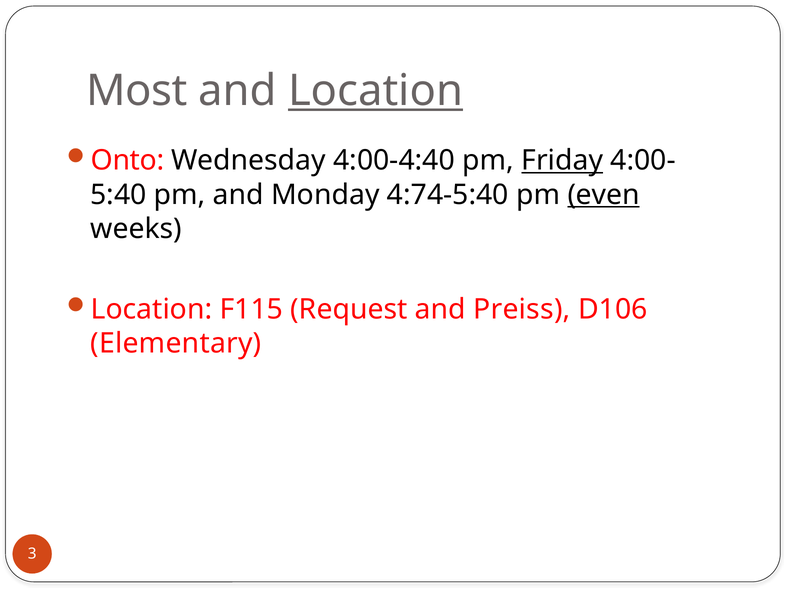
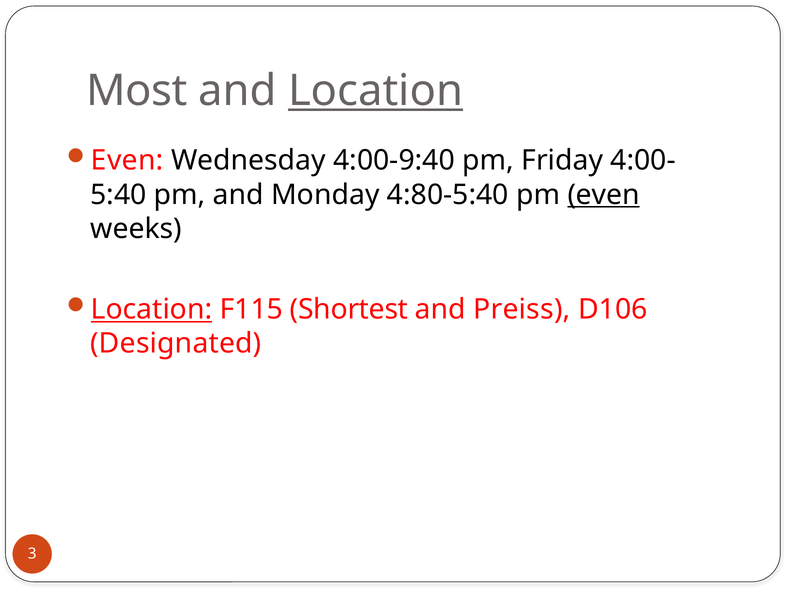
Onto: Onto -> Even (127, 160)
4:00-4:40: 4:00-4:40 -> 4:00-9:40 (394, 160)
Friday underline: present -> none (562, 160)
4:74-5:40: 4:74-5:40 -> 4:80-5:40 (448, 194)
Location underline: none -> present (151, 309)
Request: Request -> Shortest (349, 309)
Elementary: Elementary -> Designated (176, 343)
